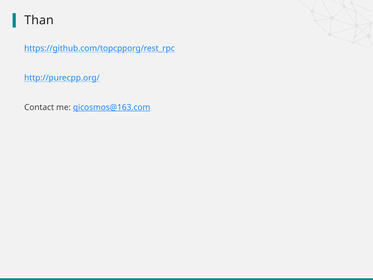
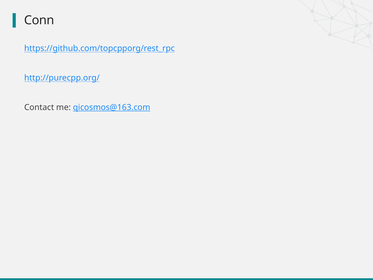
Than: Than -> Conn (39, 20)
